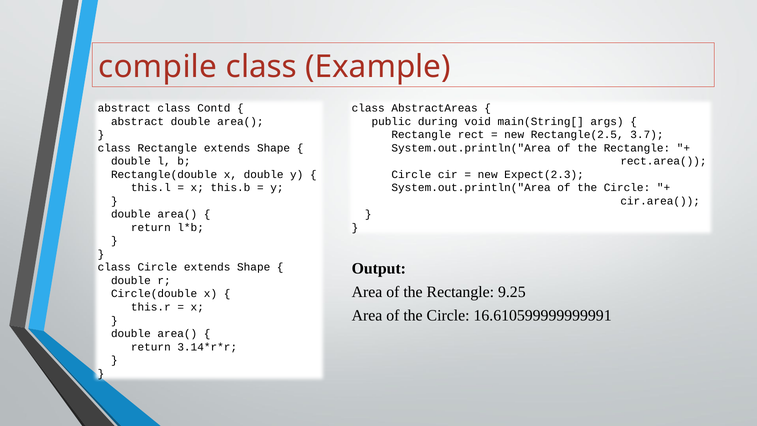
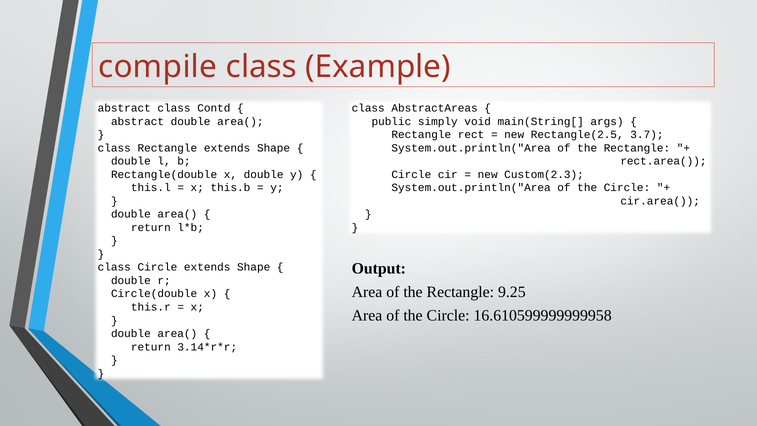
during: during -> simply (438, 121)
Expect(2.3: Expect(2.3 -> Custom(2.3 (544, 174)
16.610599999999991: 16.610599999999991 -> 16.610599999999958 (543, 316)
